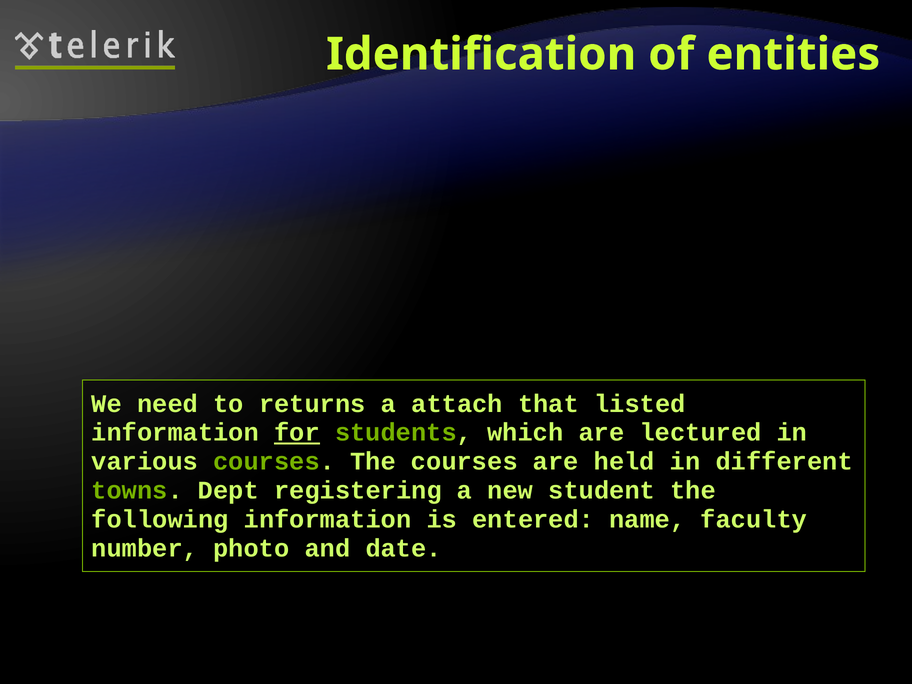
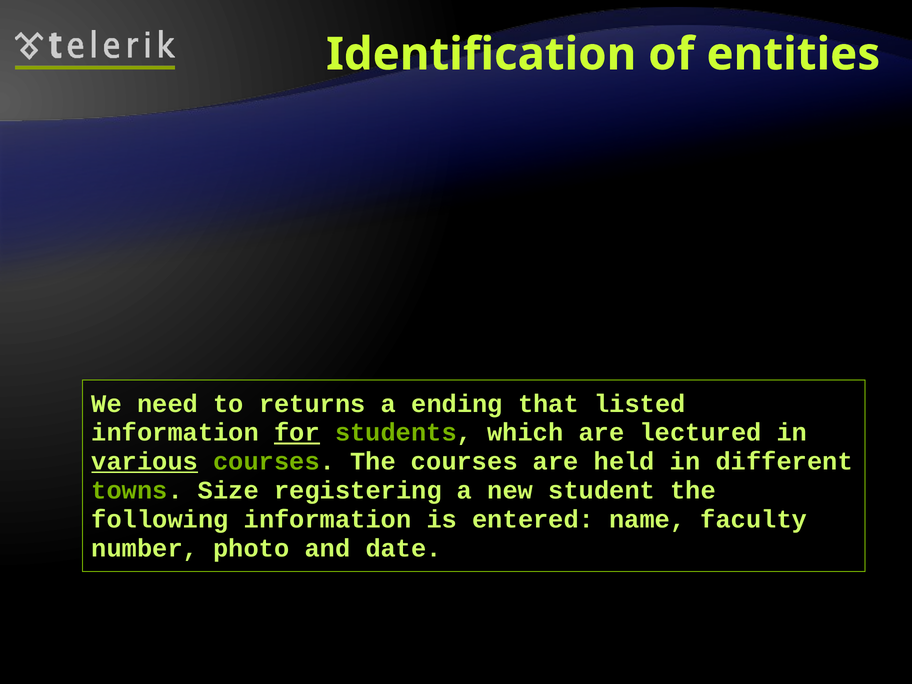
attach: attach -> ending (457, 404)
various underline: none -> present (145, 461)
Dept: Dept -> Size (228, 490)
